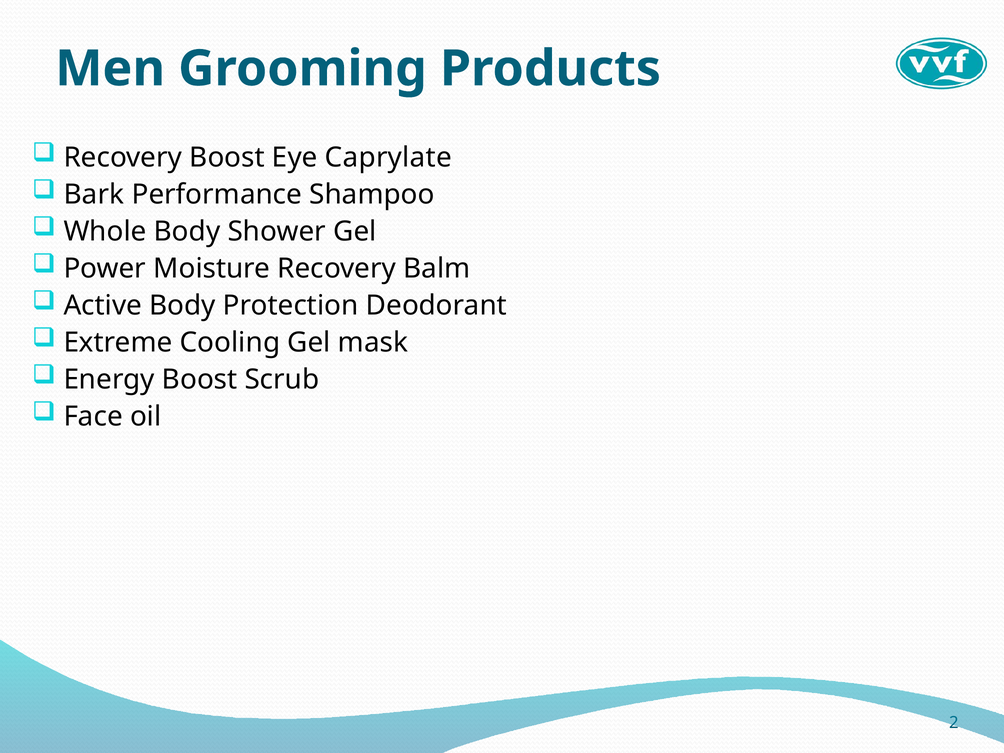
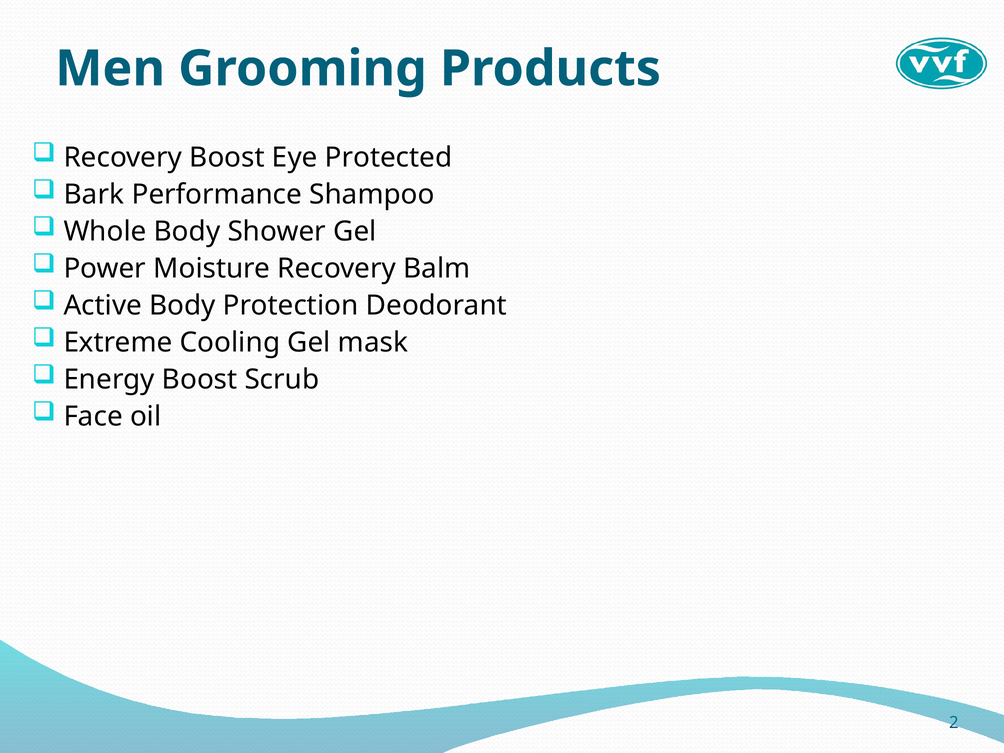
Caprylate: Caprylate -> Protected (389, 158)
